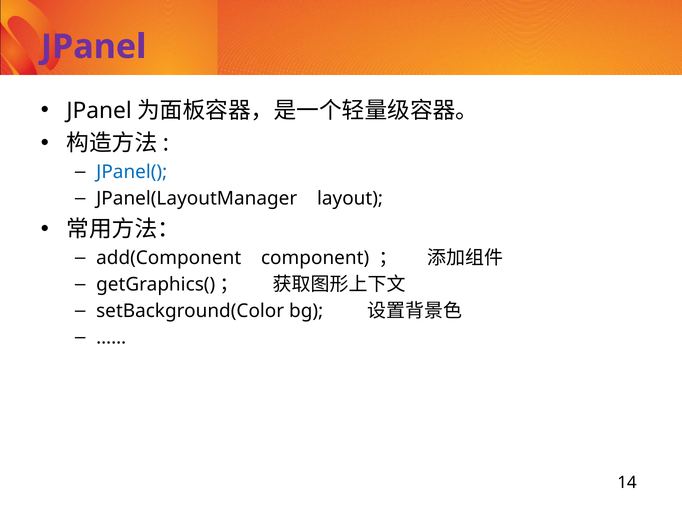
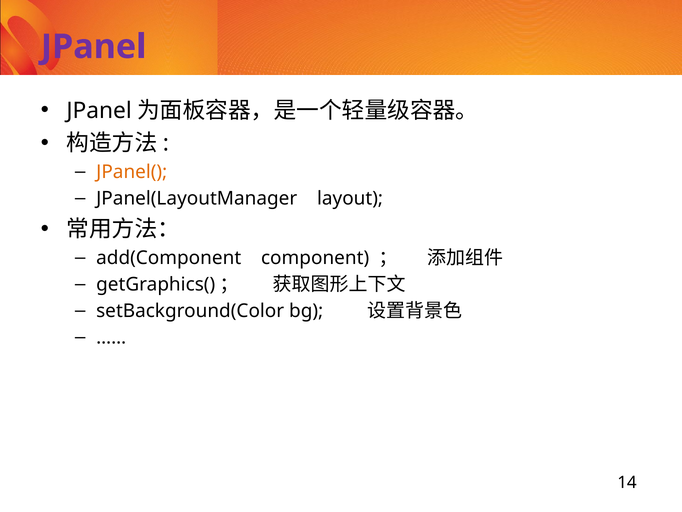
JPanel( colour: blue -> orange (132, 172)
